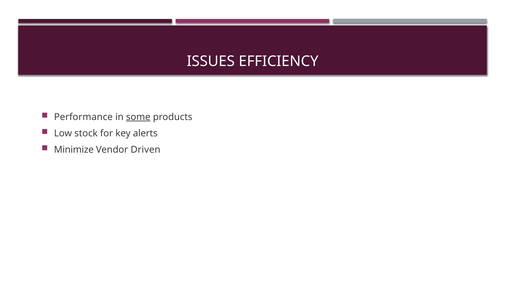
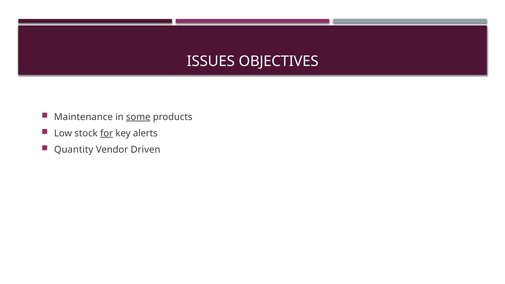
EFFICIENCY: EFFICIENCY -> OBJECTIVES (279, 61)
Performance: Performance -> Maintenance (83, 117)
for underline: none -> present (107, 133)
Minimize: Minimize -> Quantity (74, 150)
